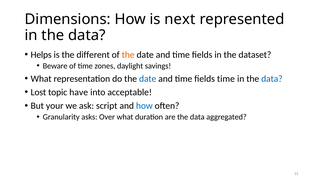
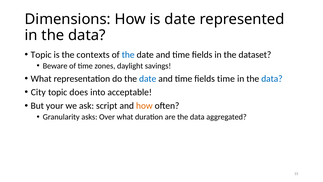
is next: next -> date (180, 19)
Helps: Helps -> Topic (41, 55)
different: different -> contexts (93, 55)
the colour: orange -> blue (128, 55)
Lost: Lost -> City (38, 92)
have: have -> does (79, 92)
how colour: blue -> orange (144, 106)
